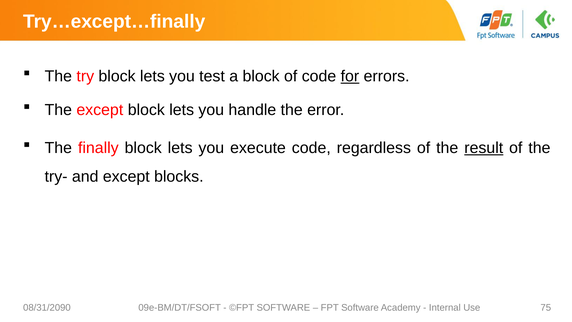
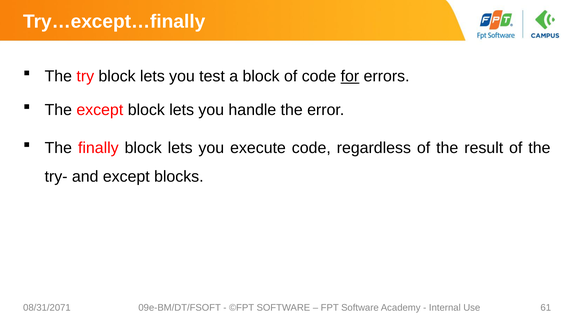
result underline: present -> none (484, 148)
08/31/2090: 08/31/2090 -> 08/31/2071 (47, 307)
75: 75 -> 61 (546, 307)
